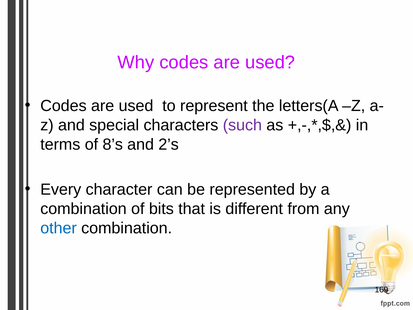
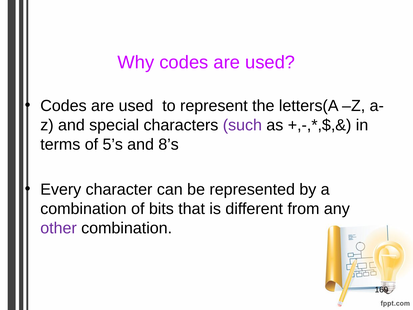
8’s: 8’s -> 5’s (113, 144)
2’s: 2’s -> 8’s (169, 144)
other colour: blue -> purple (59, 228)
